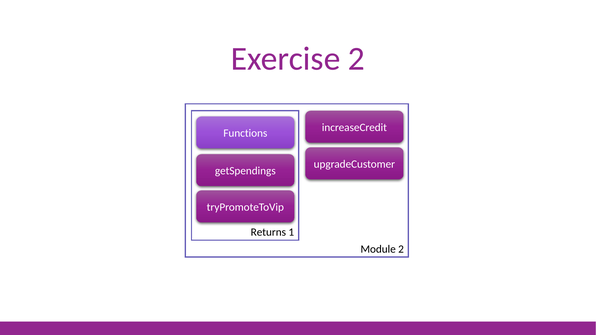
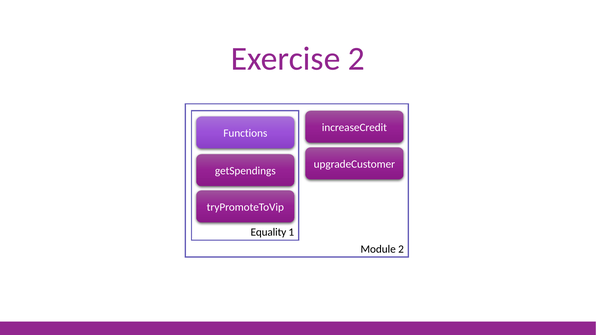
Returns: Returns -> Equality (268, 232)
